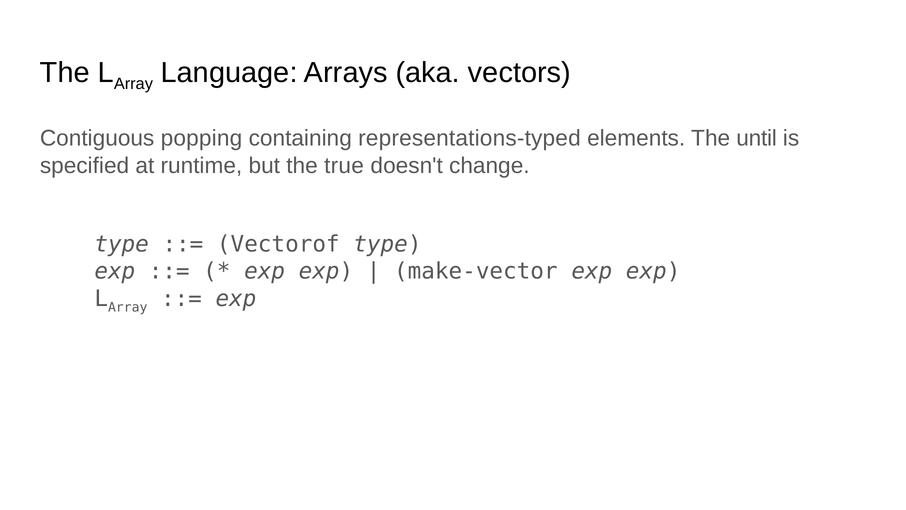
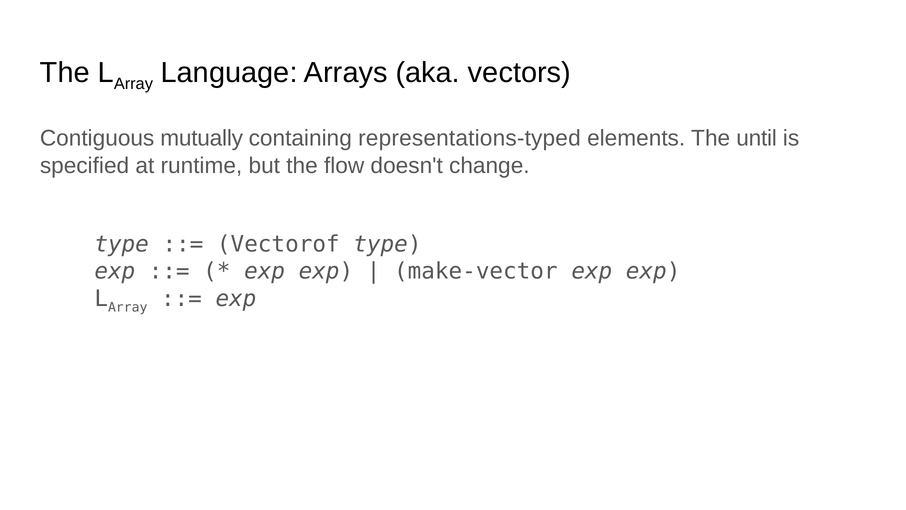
popping: popping -> mutually (202, 138)
true: true -> flow (344, 166)
